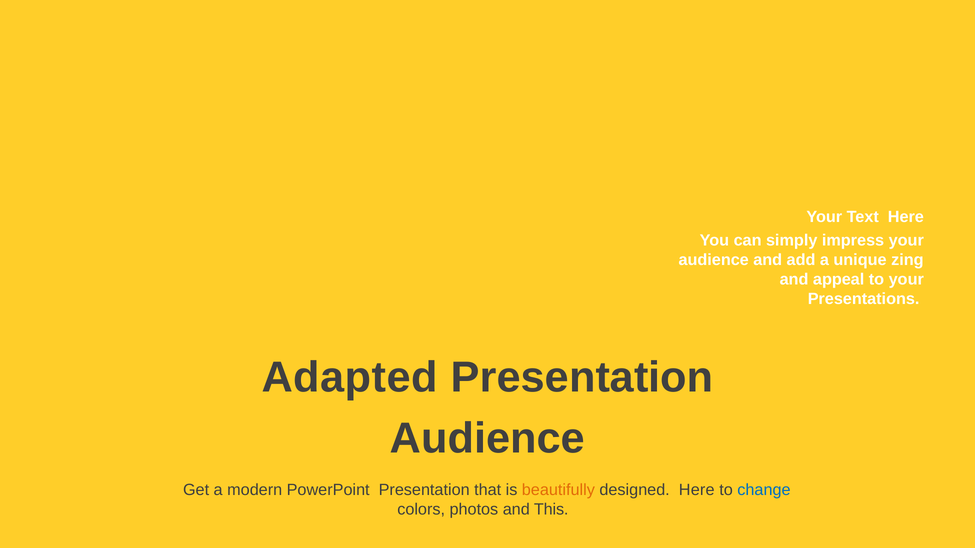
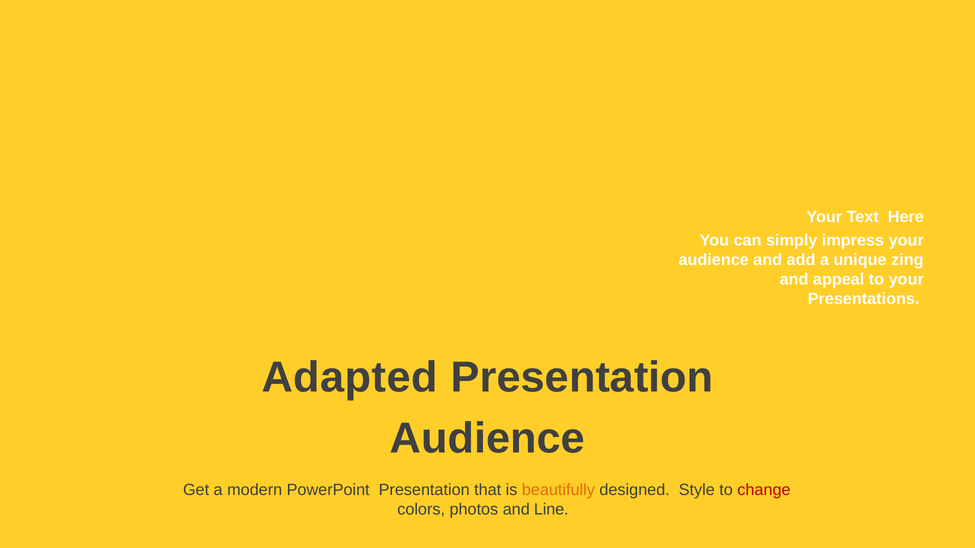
designed Here: Here -> Style (697, 490)
change colour: blue -> red (764, 490)
This: This -> Line (551, 510)
